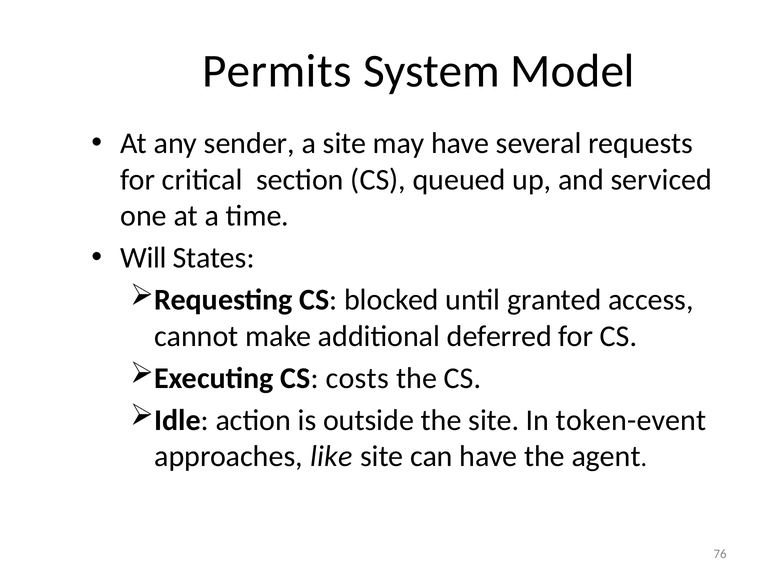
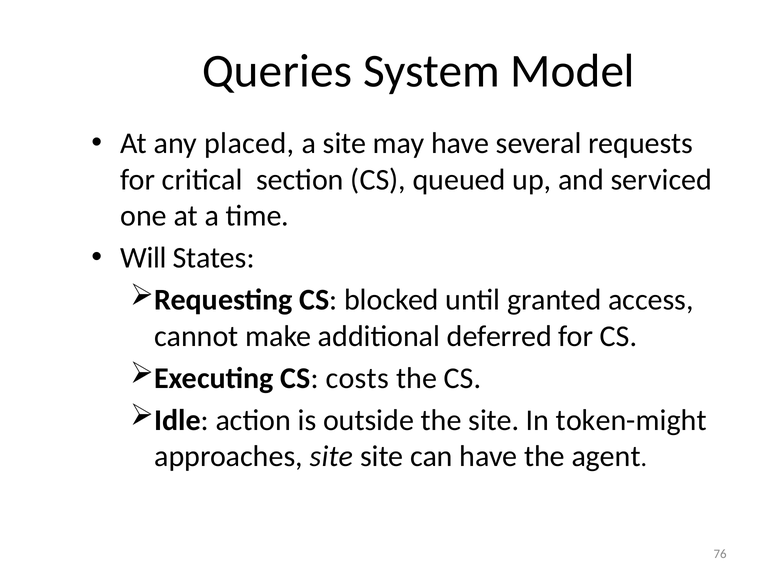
Permits: Permits -> Queries (277, 71)
sender: sender -> placed (249, 143)
token-event: token-event -> token-might (631, 420)
approaches like: like -> site (331, 456)
